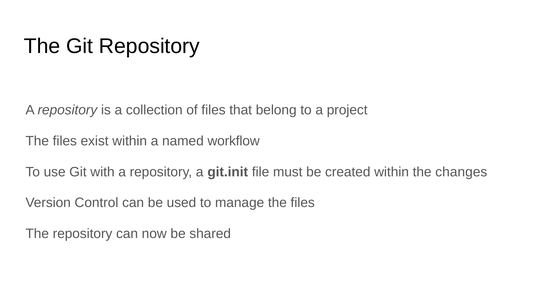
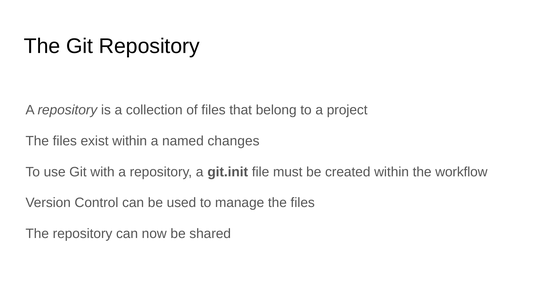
workflow: workflow -> changes (233, 141)
changes: changes -> workflow (461, 172)
